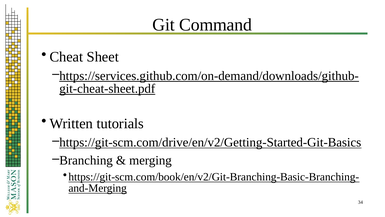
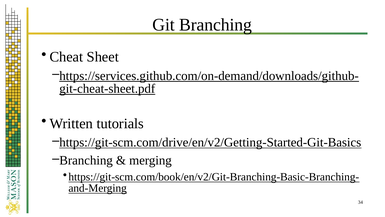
Git Command: Command -> Branching (216, 25)
